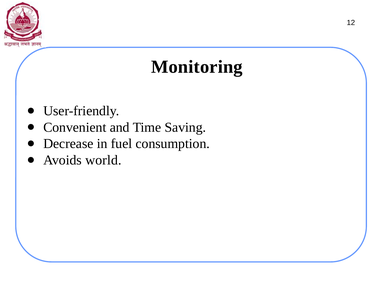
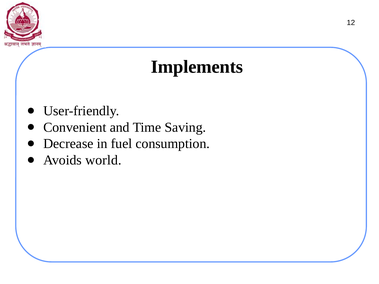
Monitoring: Monitoring -> Implements (197, 67)
